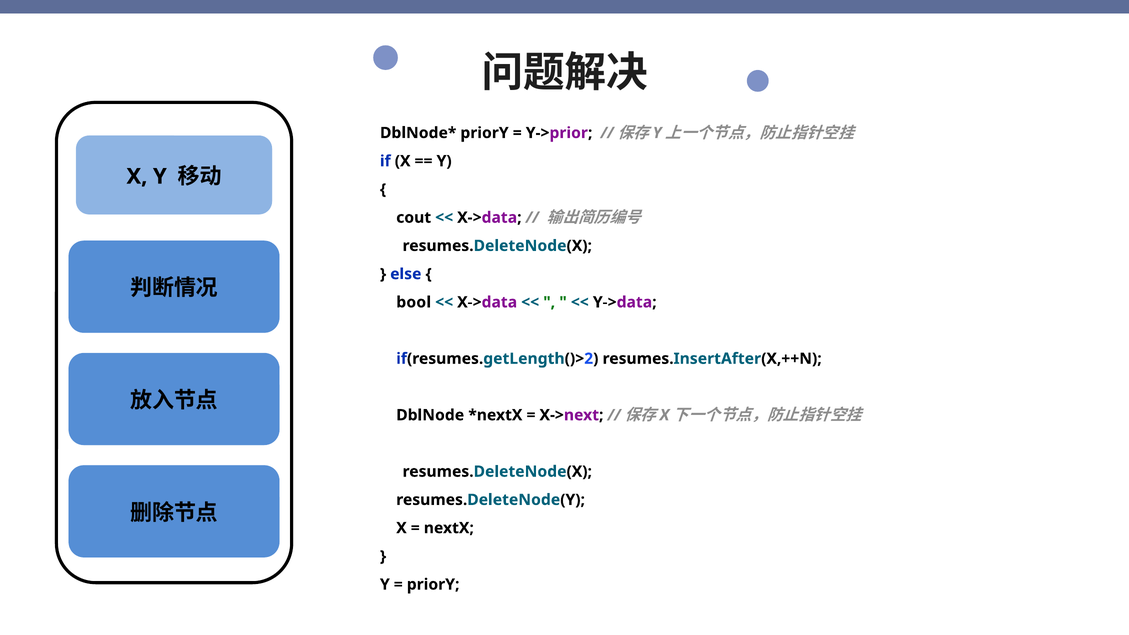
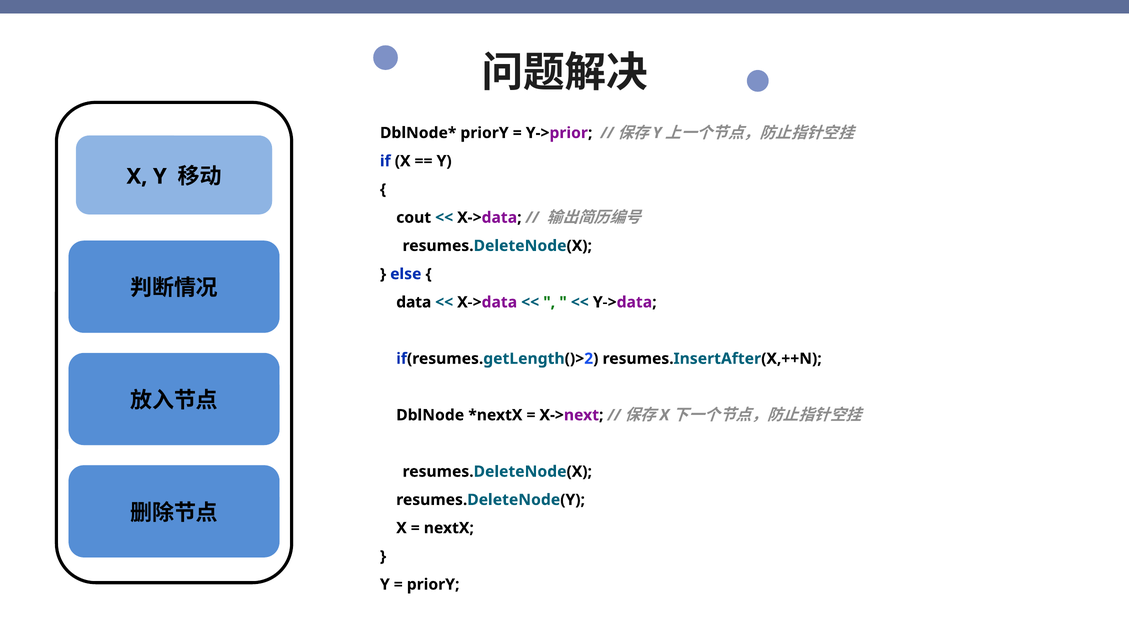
bool: bool -> data (414, 302)
